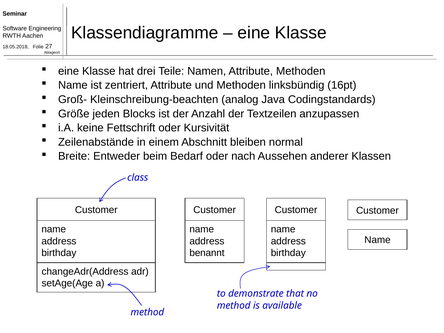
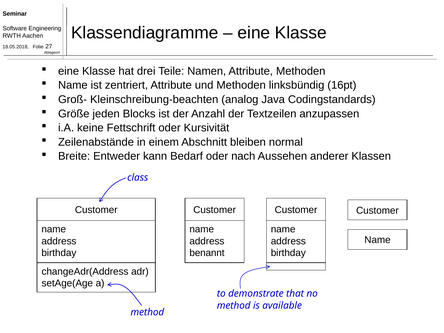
beim: beim -> kann (155, 156)
